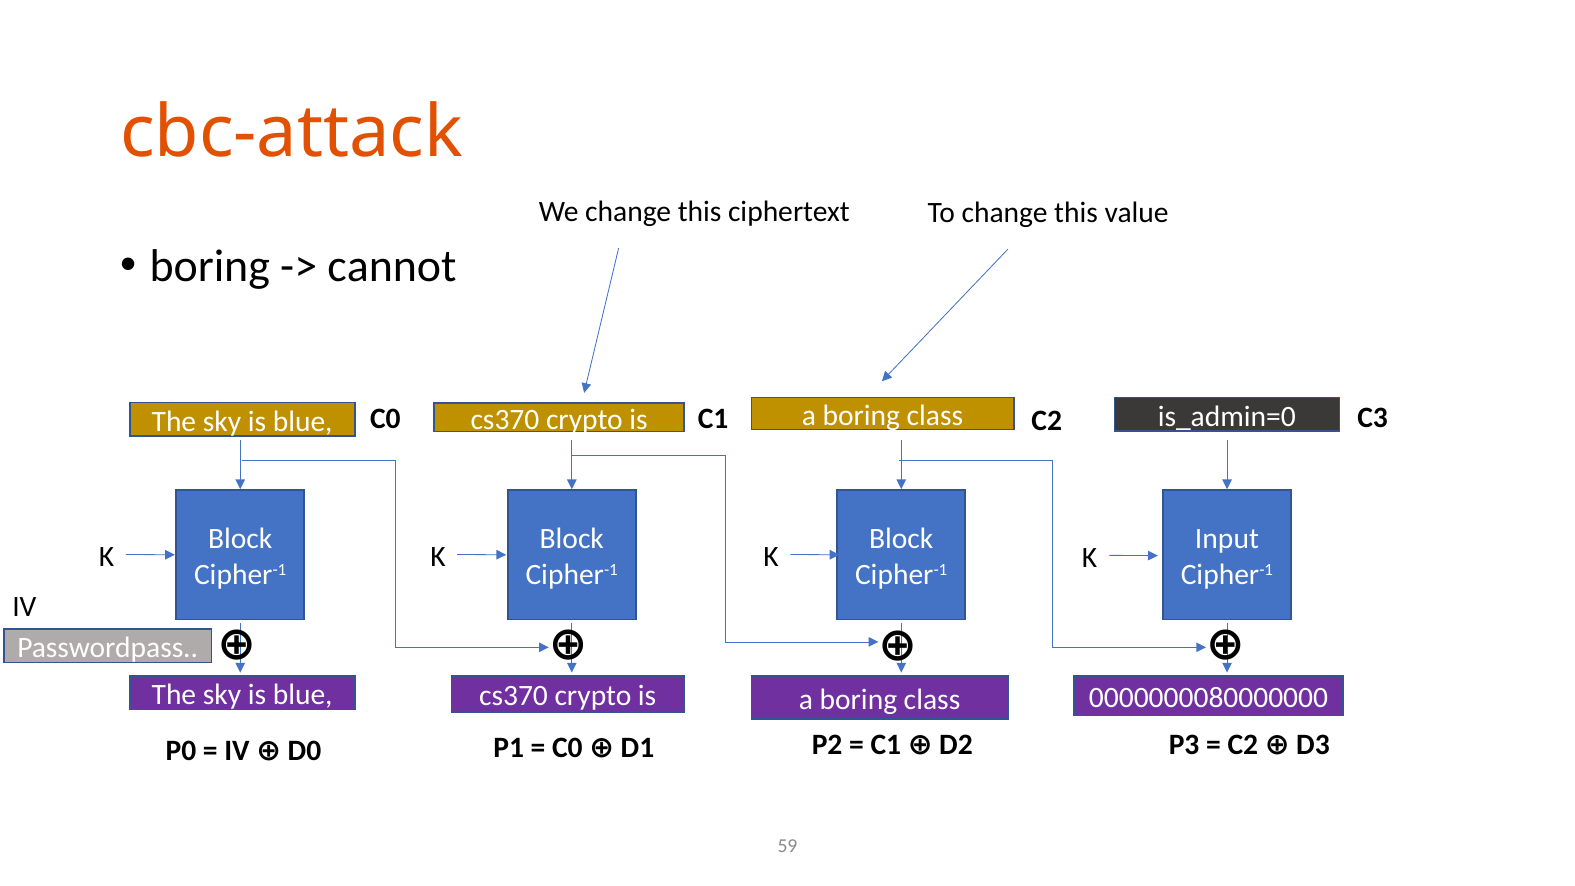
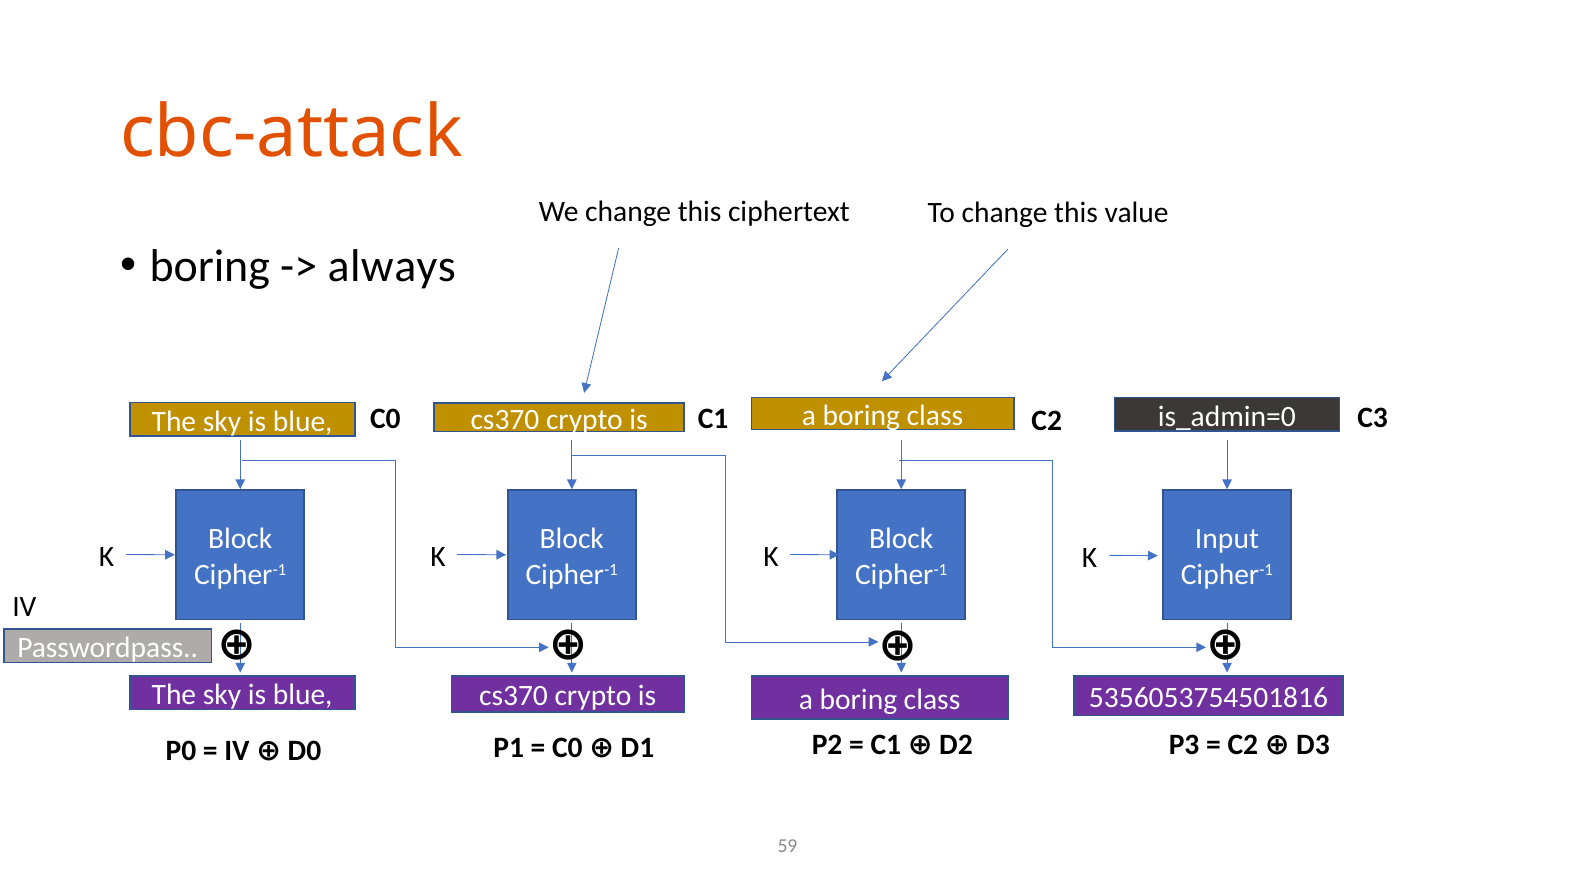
cannot: cannot -> always (392, 266)
0000000080000000: 0000000080000000 -> 5356053754501816 (1209, 698)
